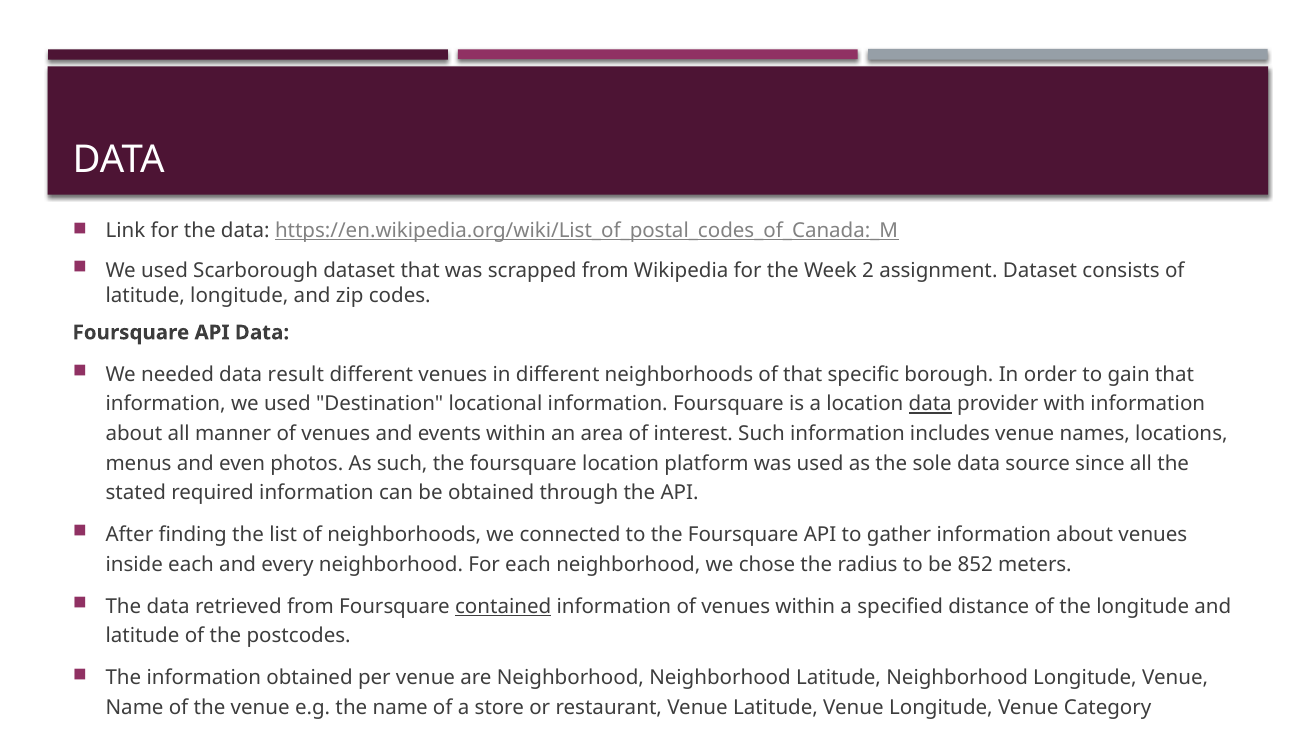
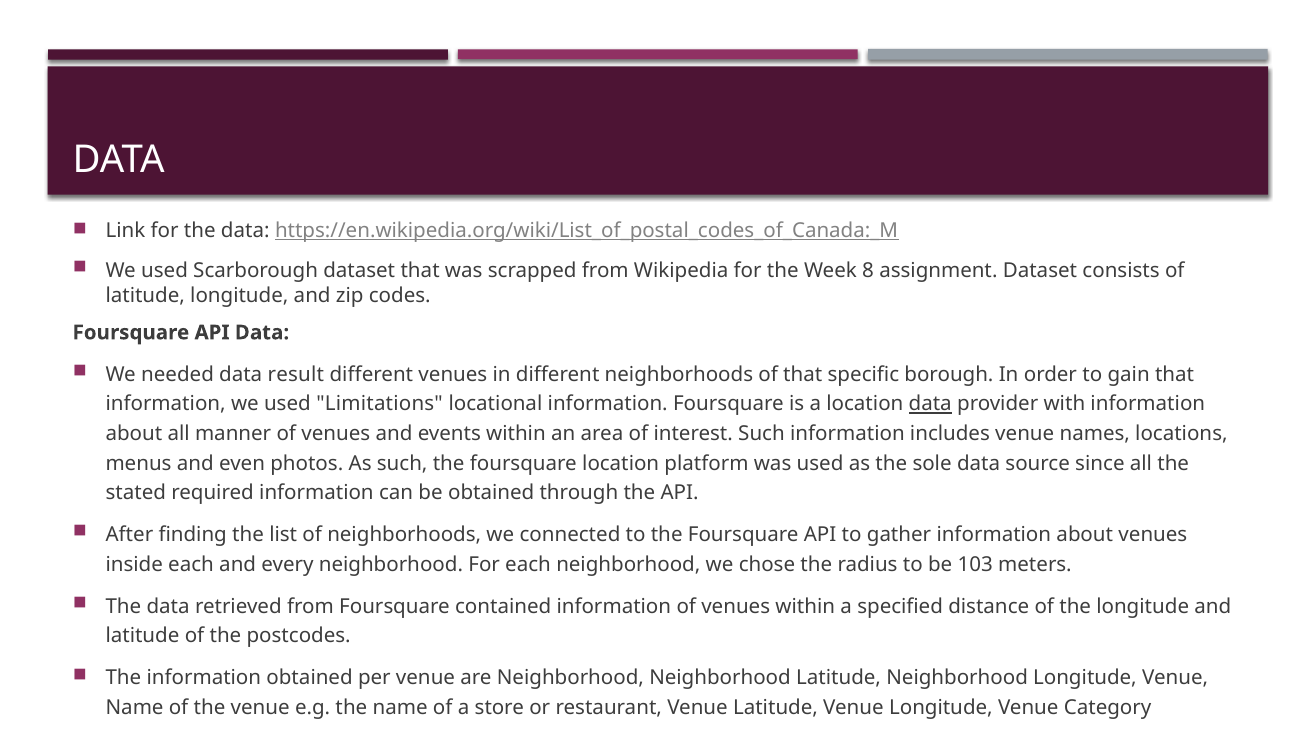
2: 2 -> 8 (868, 271)
Destination: Destination -> Limitations (380, 404)
852: 852 -> 103 (975, 565)
contained underline: present -> none (503, 607)
